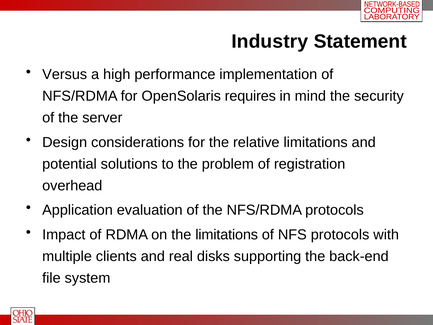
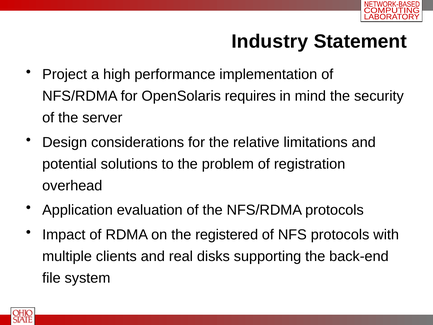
Versus: Versus -> Project (65, 74)
the limitations: limitations -> registered (227, 235)
